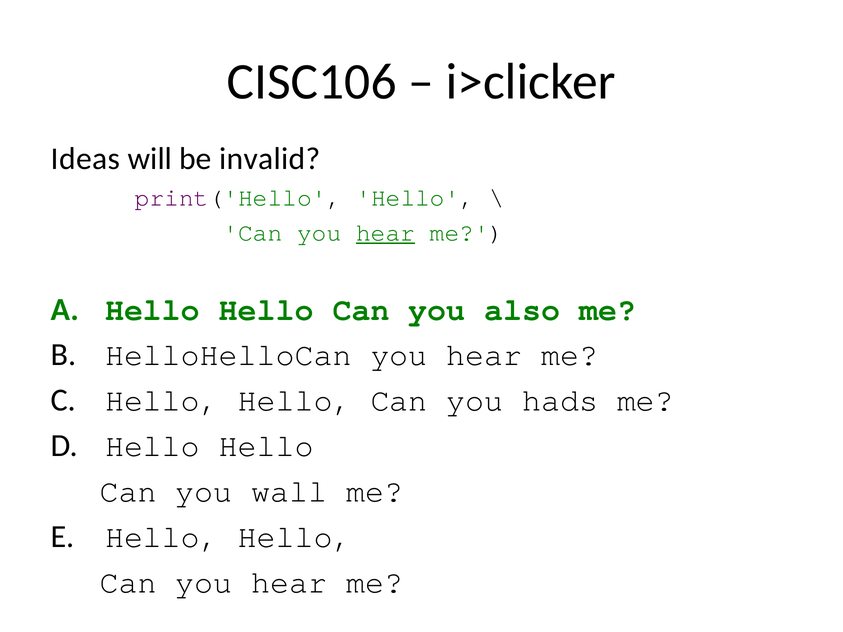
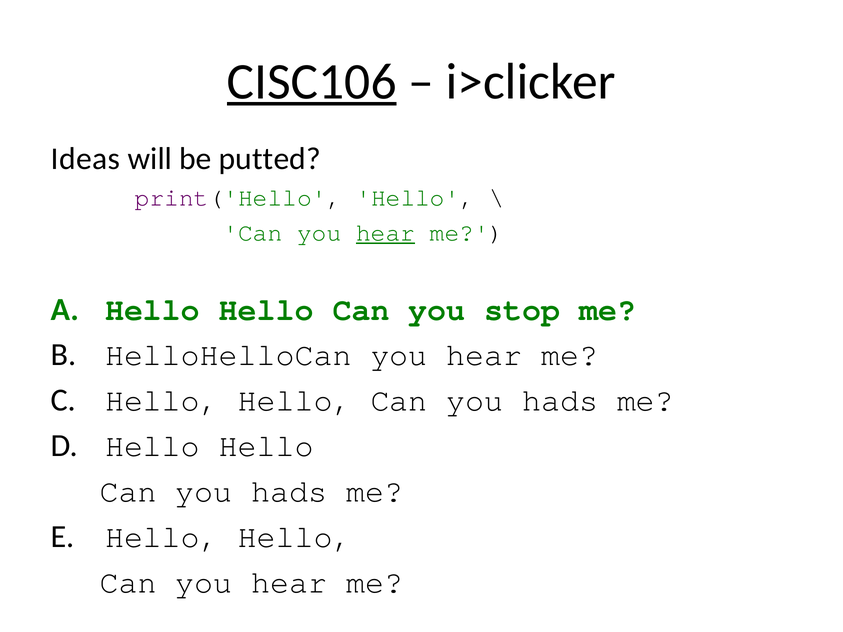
CISC106 underline: none -> present (312, 82)
invalid: invalid -> putted (270, 159)
also: also -> stop (522, 310)
wall: wall -> hads (289, 492)
